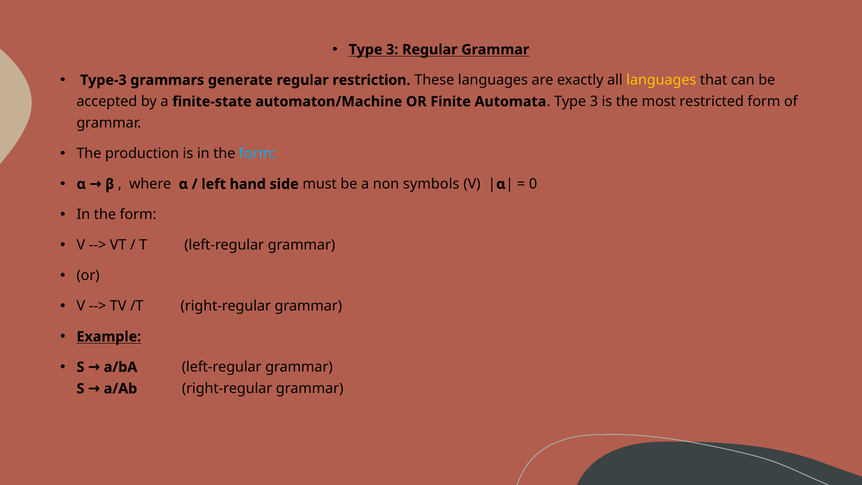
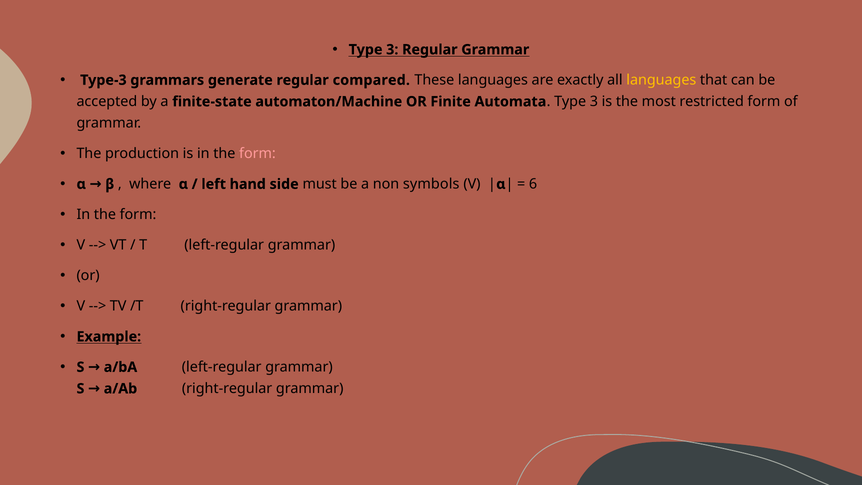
restriction: restriction -> compared (371, 80)
form colour: light blue -> pink (257, 154)
0: 0 -> 6 (533, 184)
